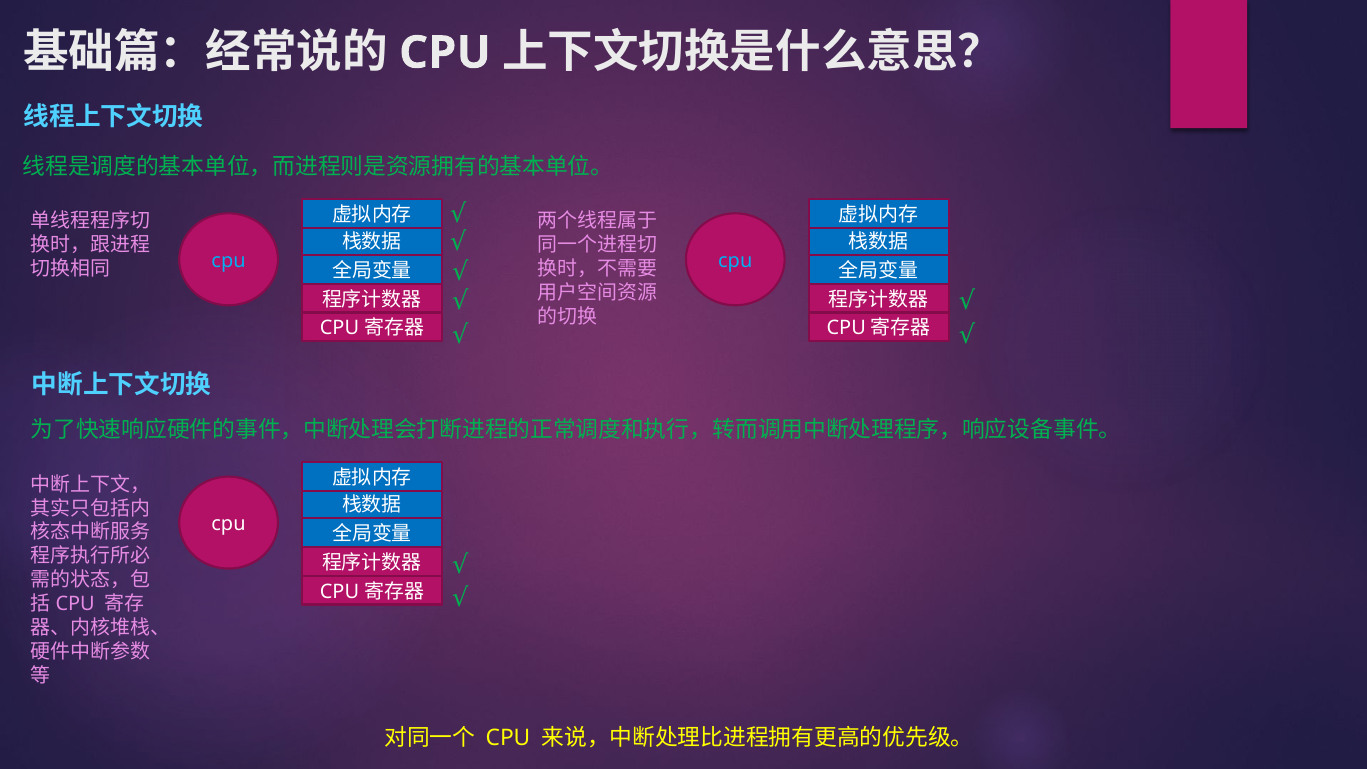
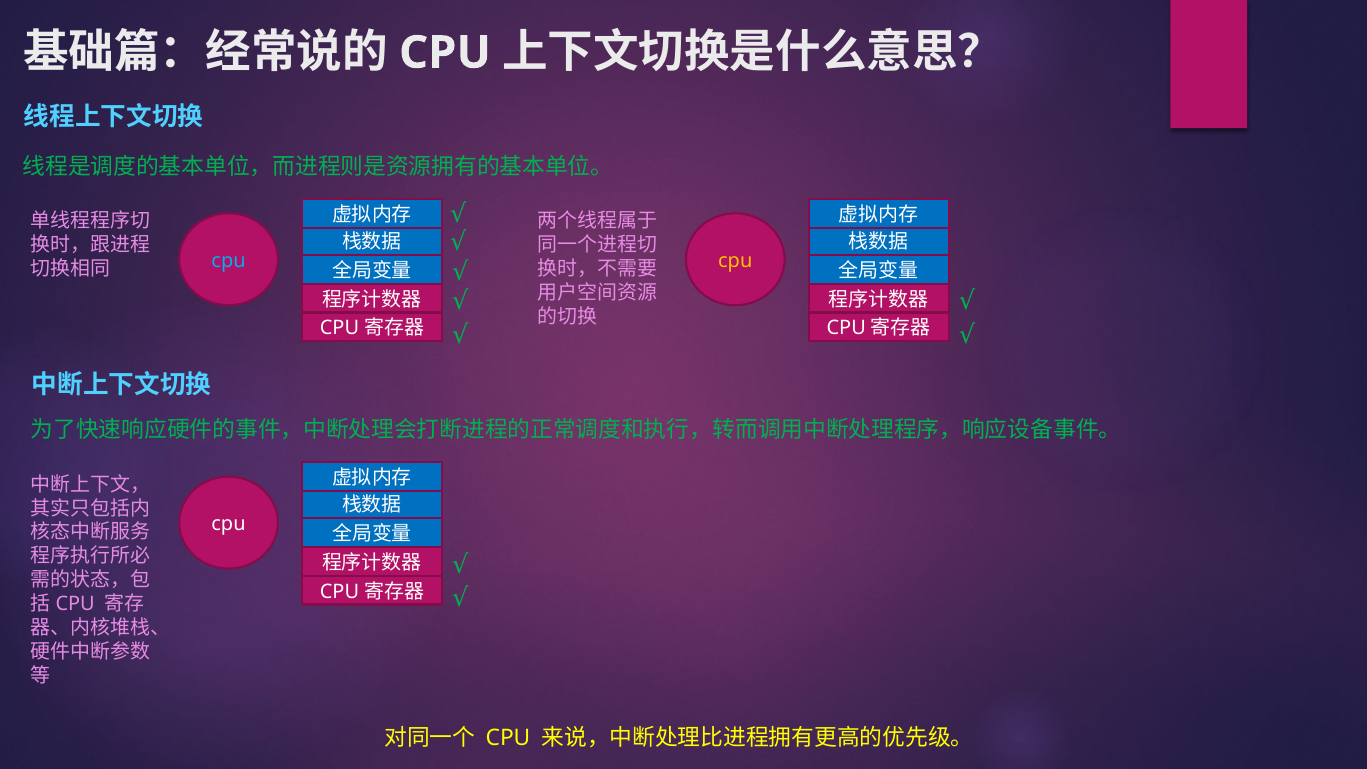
cpu colour: light blue -> yellow (735, 261)
